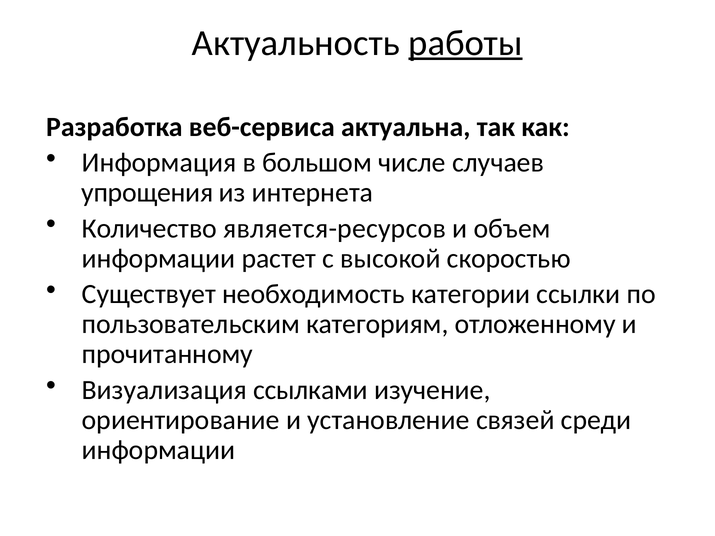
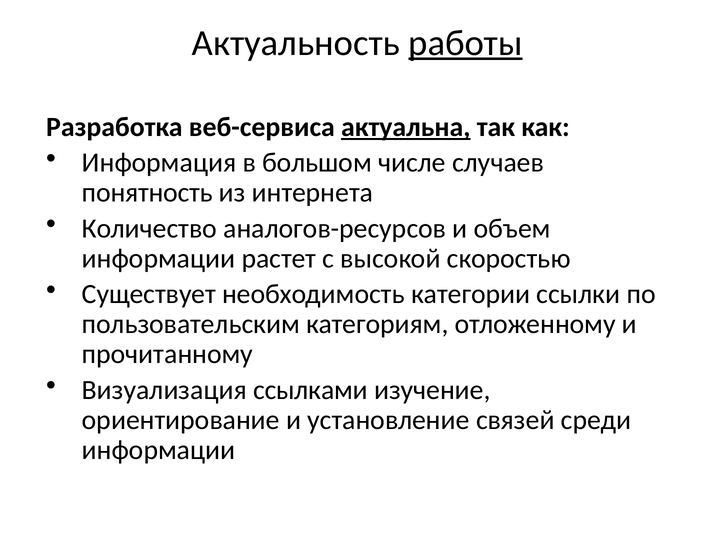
актуальна underline: none -> present (406, 127)
упрощения: упрощения -> понятность (147, 193)
является-ресурсов: является-ресурсов -> аналогов-ресурсов (335, 229)
